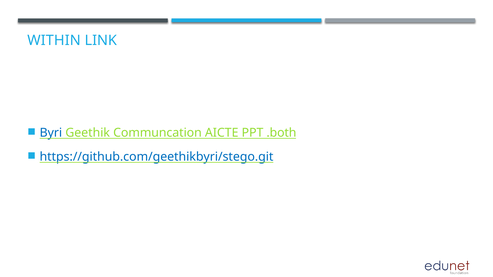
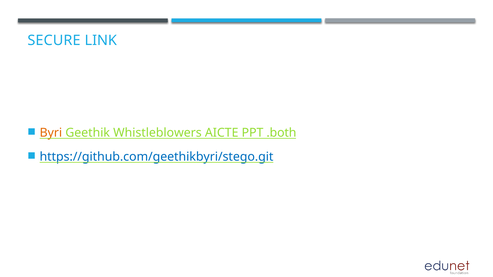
WITHIN: WITHIN -> SECURE (54, 40)
Byri colour: blue -> orange (51, 133)
Communcation: Communcation -> Whistleblowers (157, 133)
